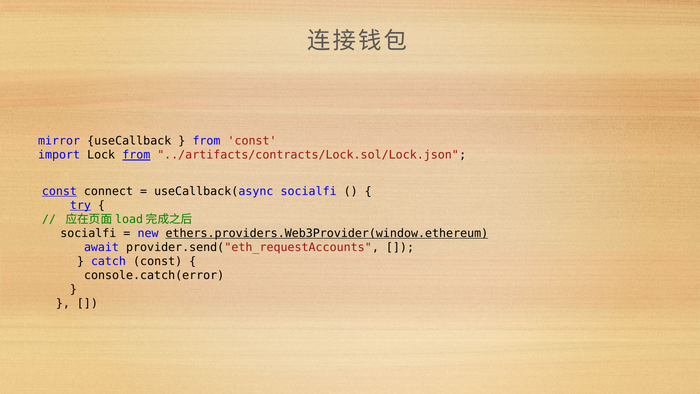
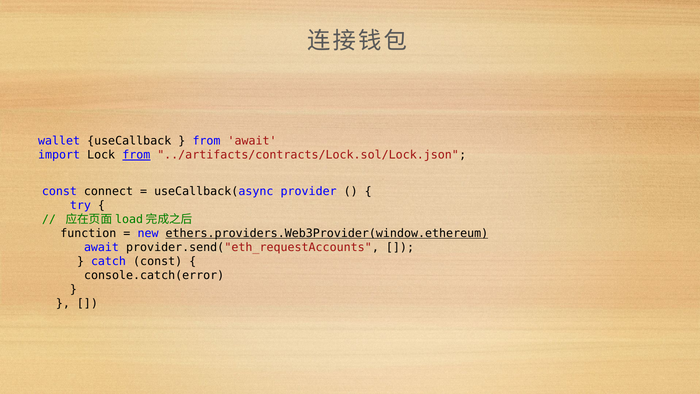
mirror: mirror -> wallet (59, 141)
from const: const -> await (252, 141)
const underline: present -> none (59, 191)
useCallback(async socialfi: socialfi -> provider (309, 191)
try underline: present -> none (80, 205)
socialfi: socialfi -> function (88, 233)
